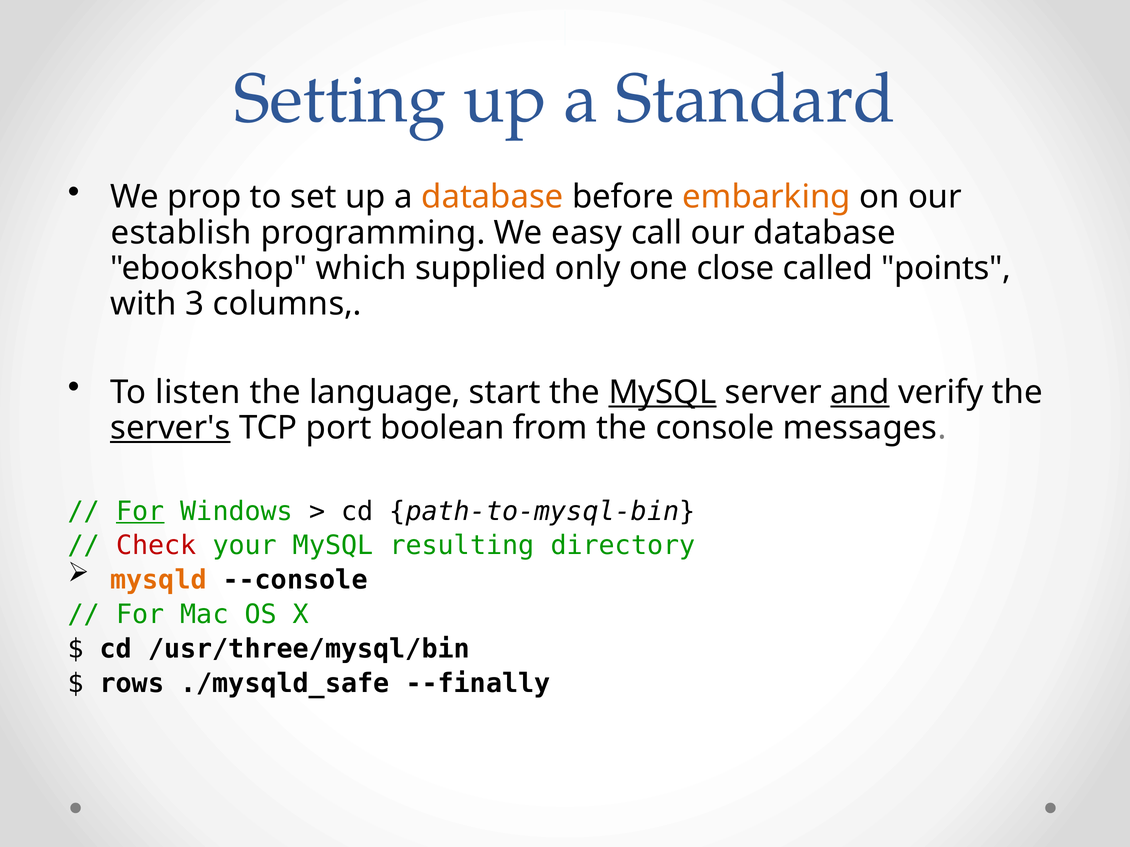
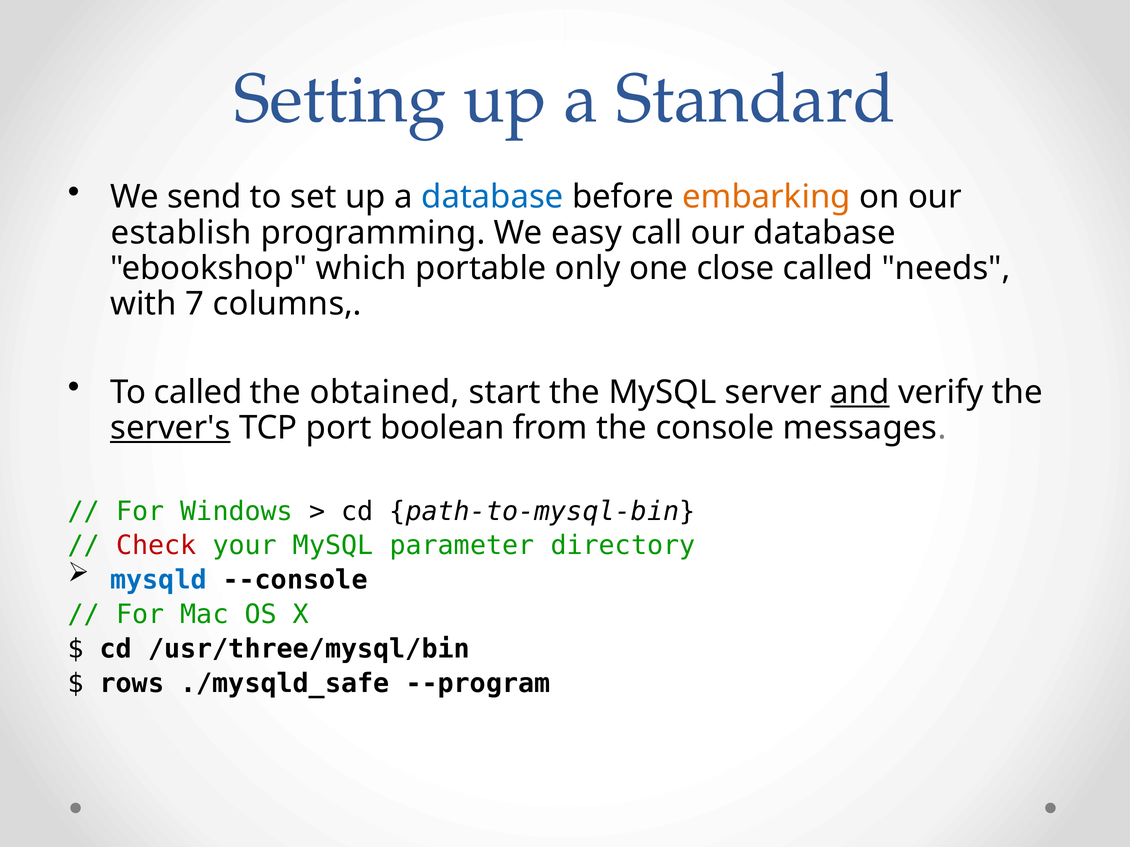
prop: prop -> send (204, 197)
database colour: orange -> blue (492, 197)
supplied: supplied -> portable (481, 268)
points: points -> needs (946, 268)
3: 3 -> 7 (195, 304)
To listen: listen -> called (198, 393)
language: language -> obtained (385, 393)
MySQL underline: present -> none (662, 393)
For underline: present -> none (140, 512)
resulting: resulting -> parameter (462, 546)
mysqld colour: orange -> blue (158, 580)
--finally: --finally -> --program (478, 684)
